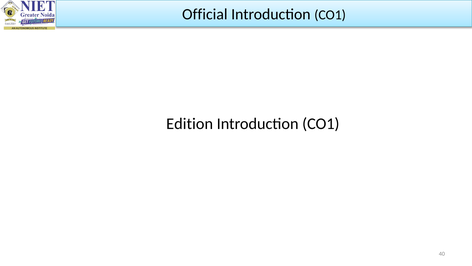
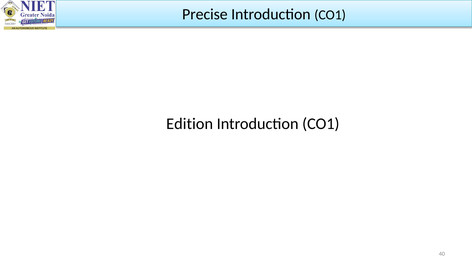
Official: Official -> Precise (205, 14)
